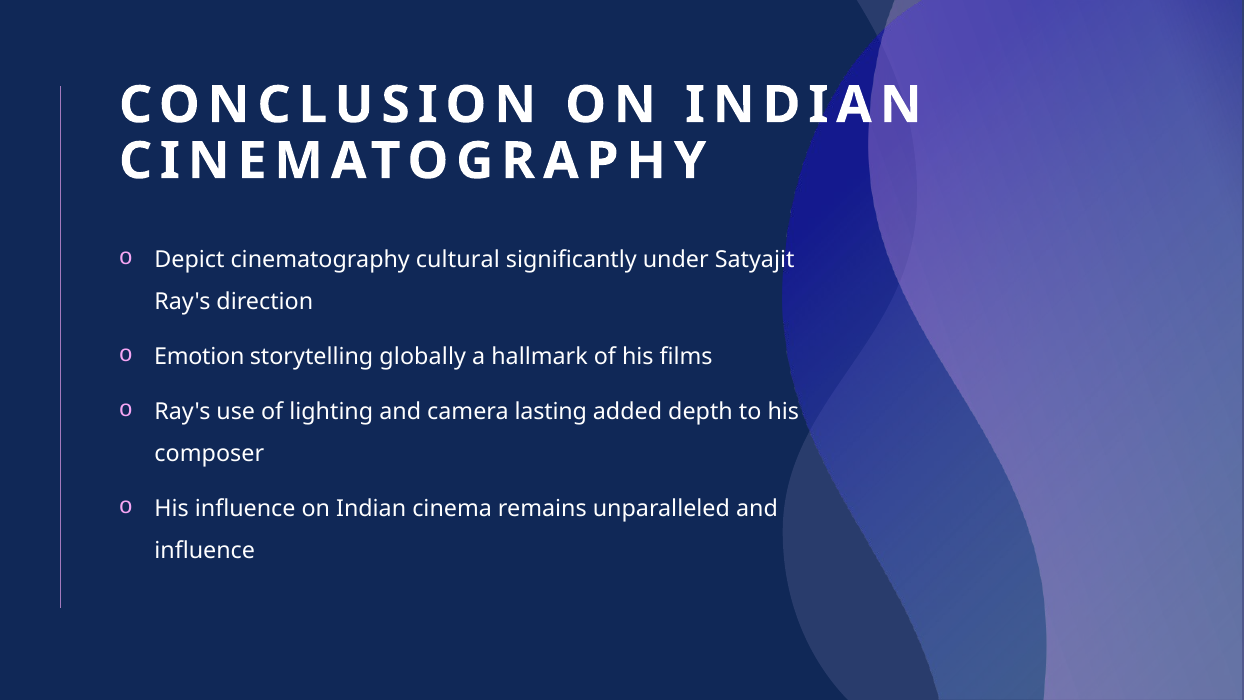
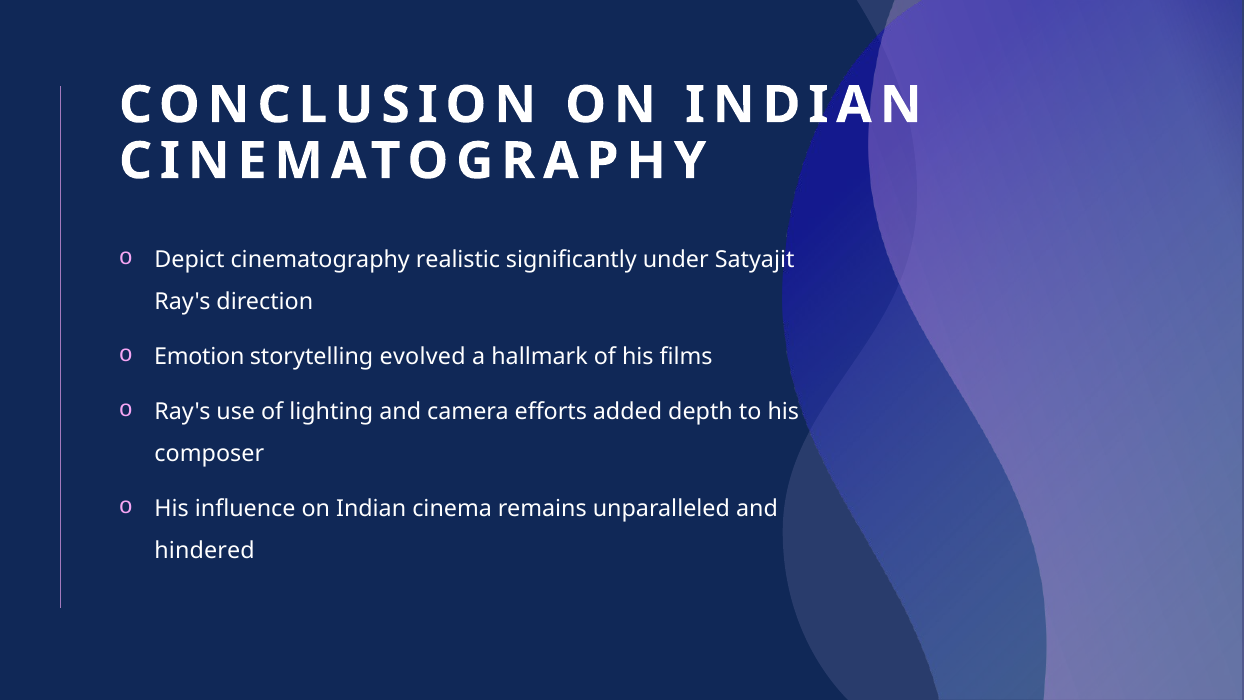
cultural: cultural -> realistic (458, 260)
globally: globally -> evolved (423, 357)
lasting: lasting -> efforts (551, 412)
influence: influence -> hindered (205, 551)
